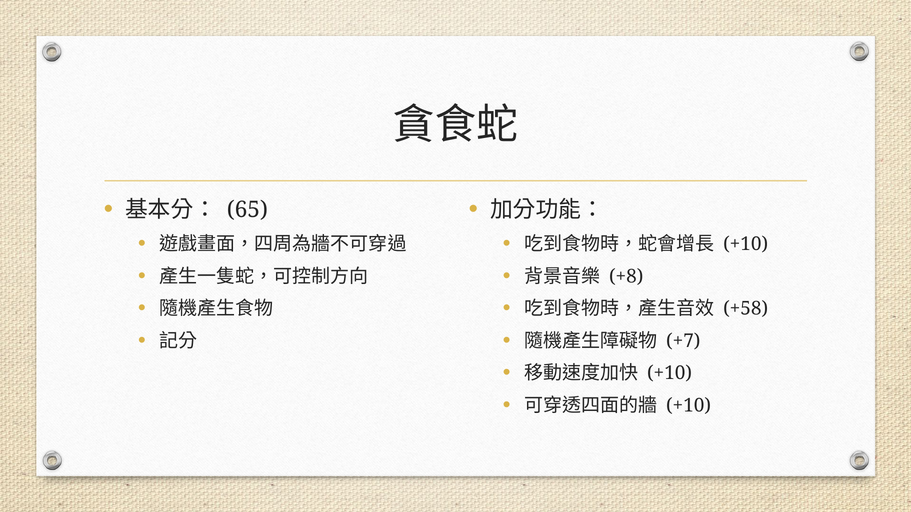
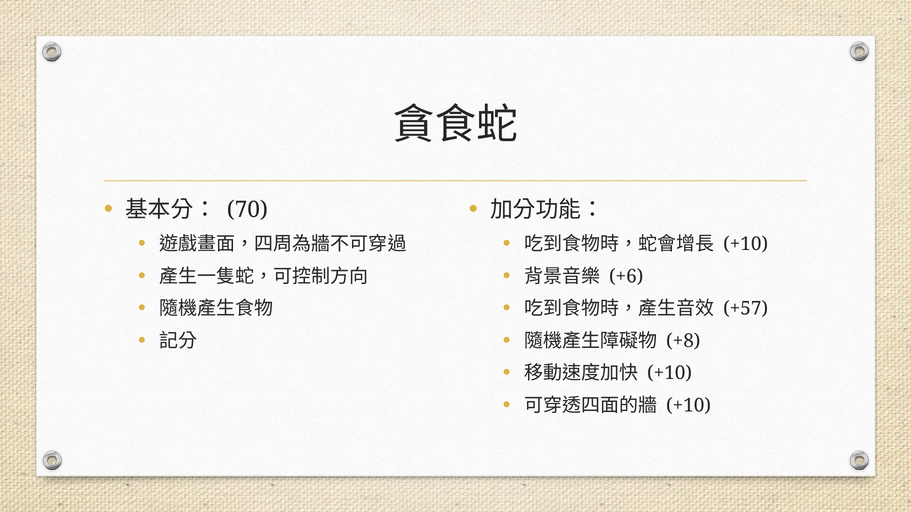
65: 65 -> 70 (247, 210)
+8: +8 -> +6 (626, 277)
+58: +58 -> +57 (746, 309)
+7: +7 -> +8 (683, 341)
